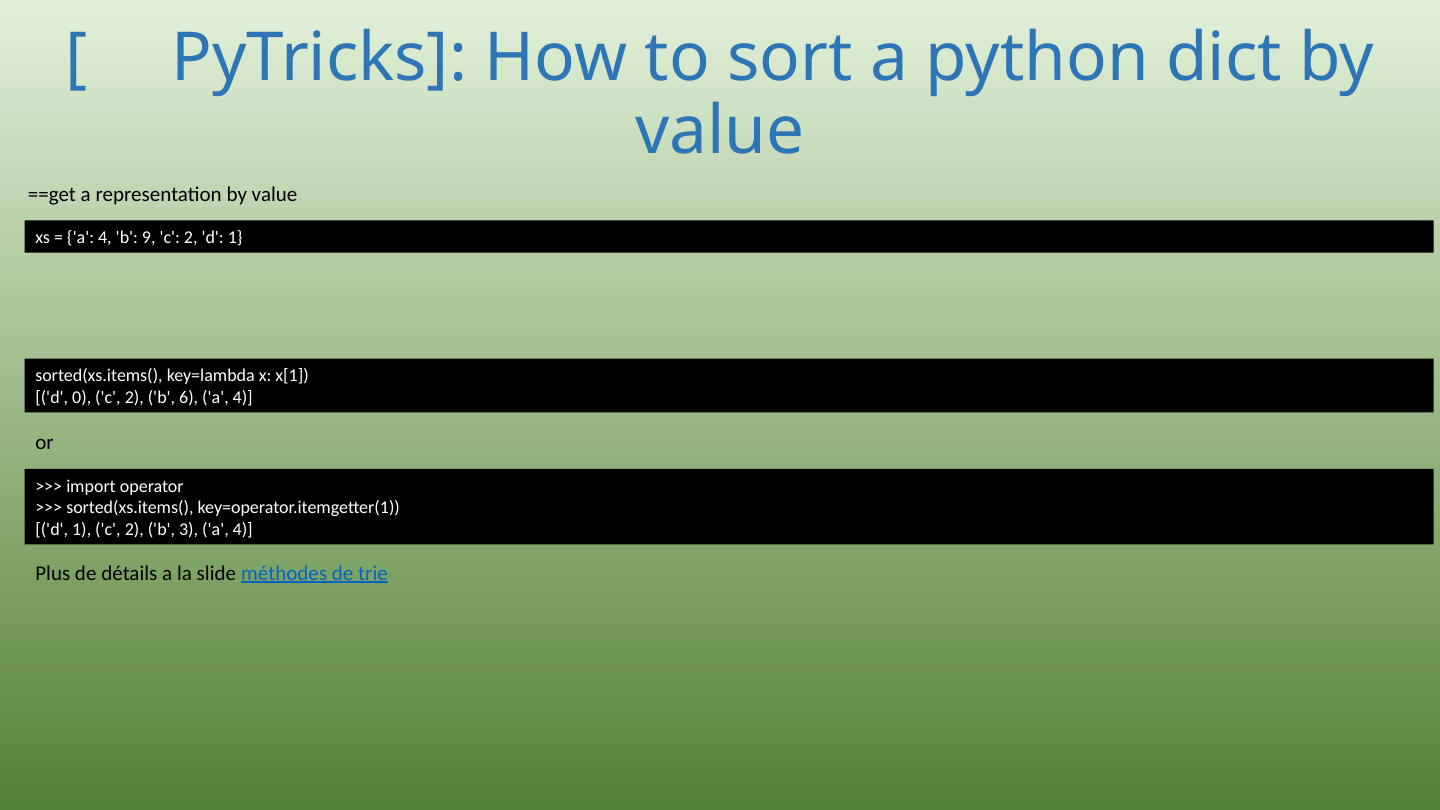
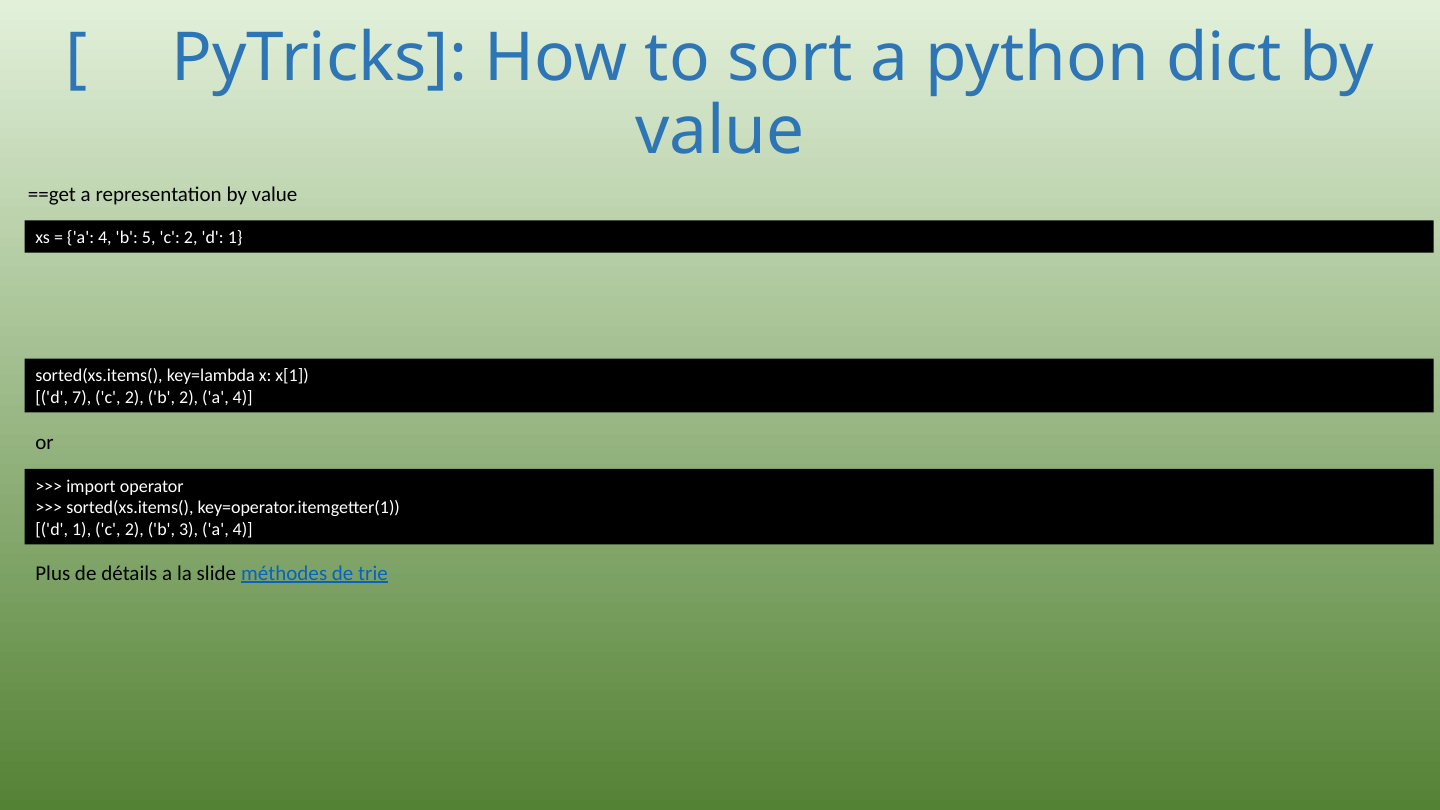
9: 9 -> 5 (149, 238)
0: 0 -> 7 (82, 398)
b 6: 6 -> 2 (189, 398)
